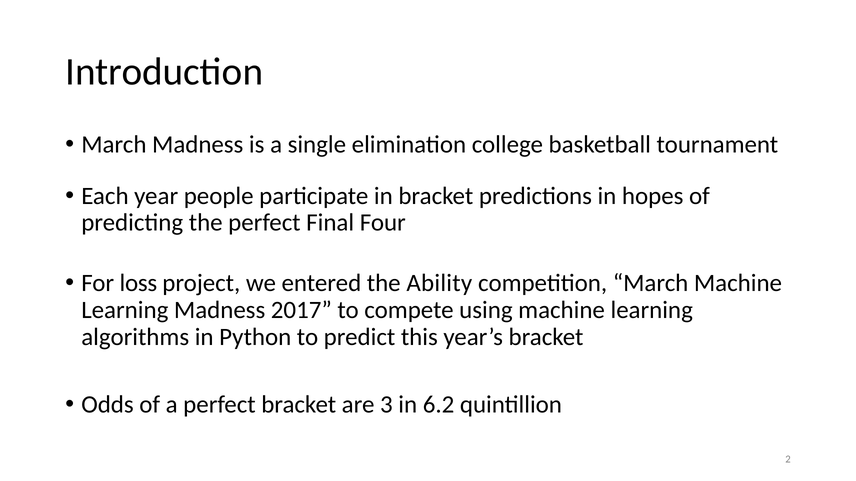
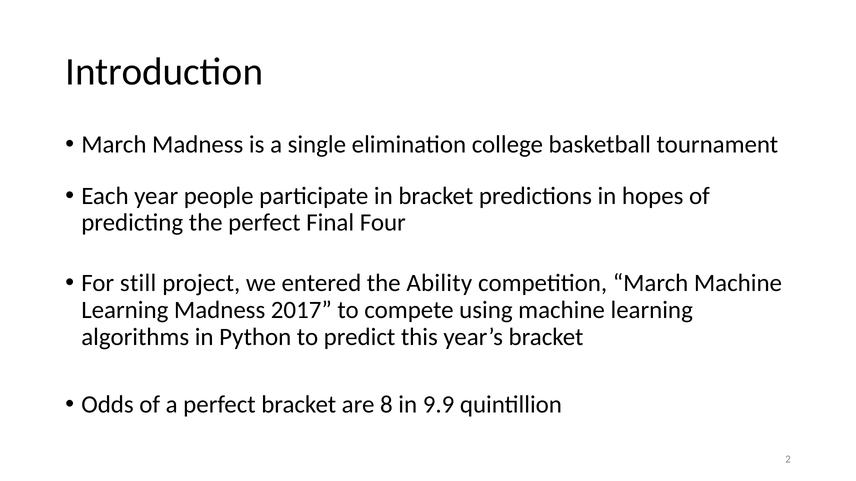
loss: loss -> still (138, 283)
3: 3 -> 8 (386, 405)
6.2: 6.2 -> 9.9 (439, 405)
